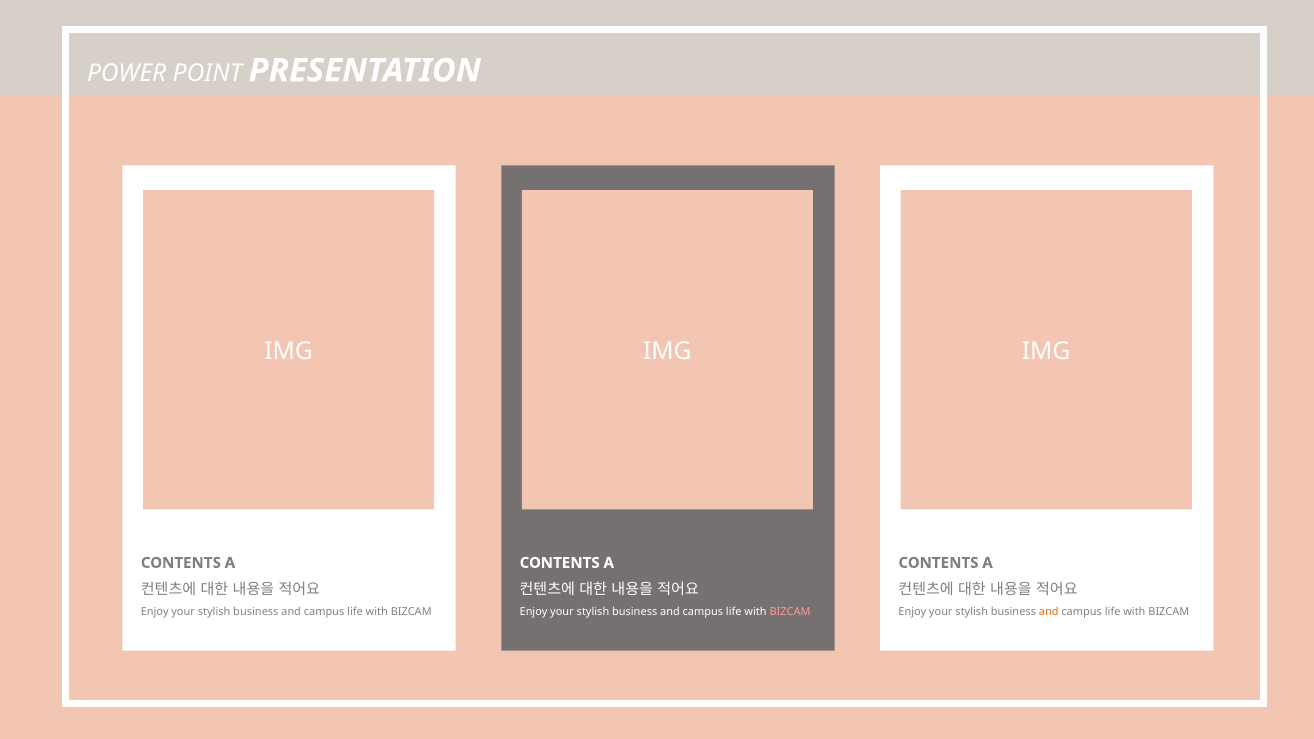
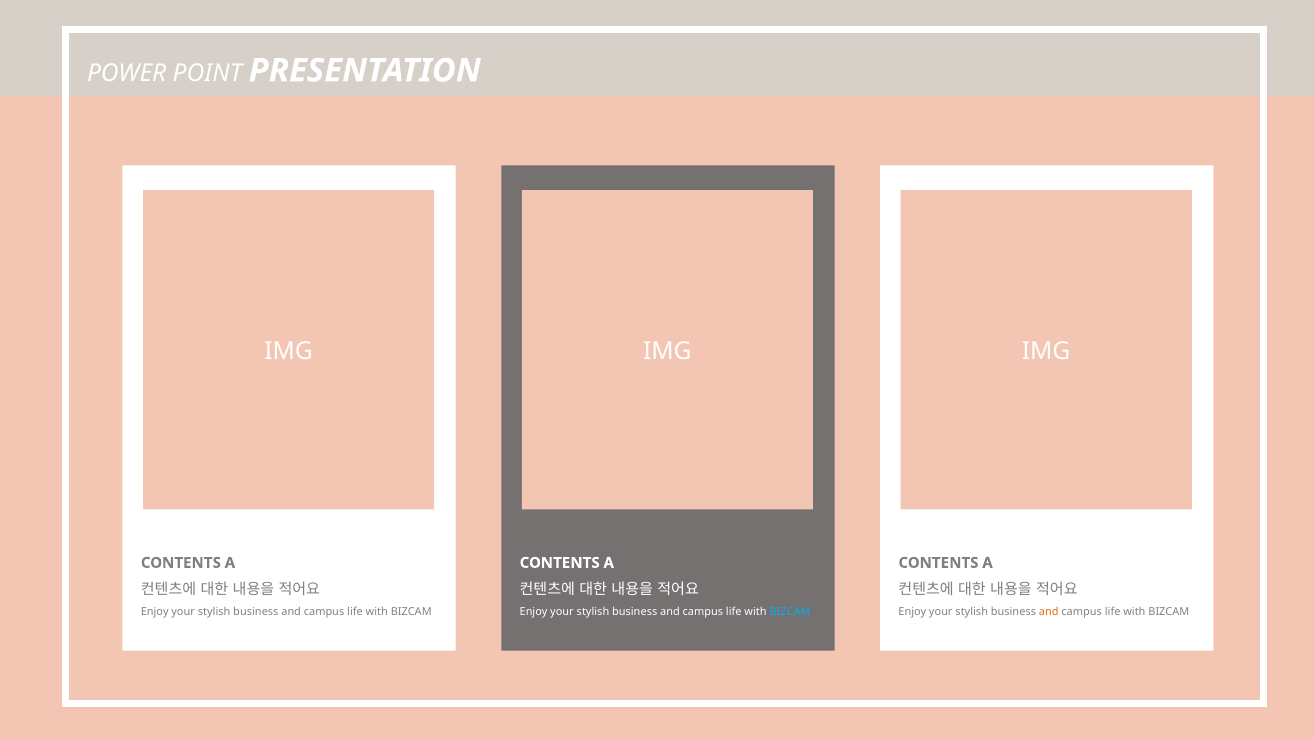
BIZCAM colour: pink -> light blue (790, 612)
